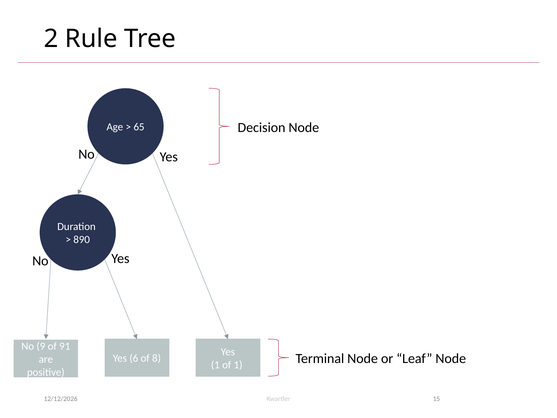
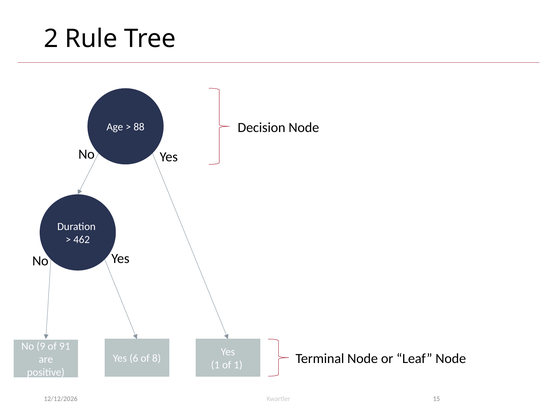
65: 65 -> 88 (139, 127)
890: 890 -> 462 (82, 240)
